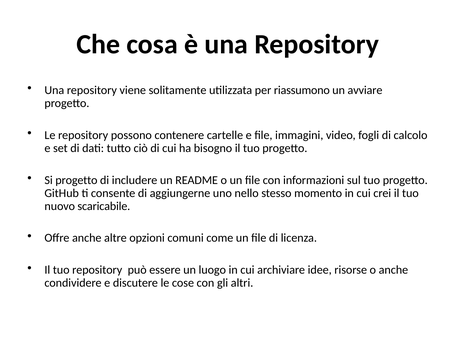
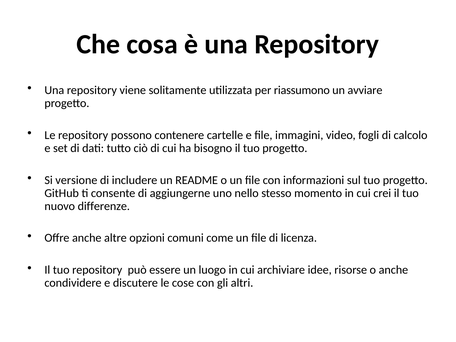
Si progetto: progetto -> versione (76, 180)
scaricabile: scaricabile -> differenze (104, 206)
